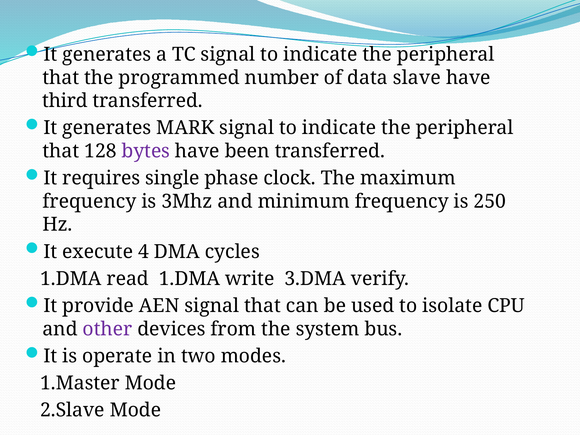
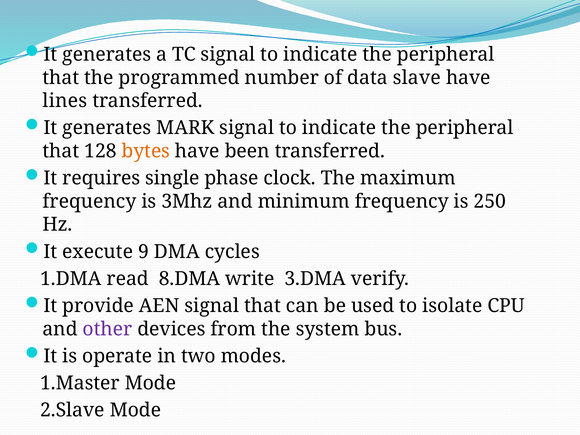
third: third -> lines (65, 101)
bytes colour: purple -> orange (146, 151)
4: 4 -> 9 (144, 252)
read 1.DMA: 1.DMA -> 8.DMA (190, 279)
